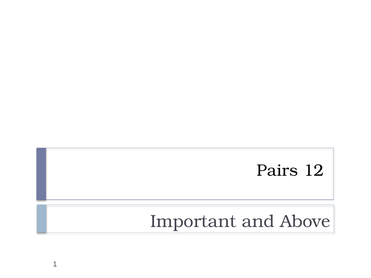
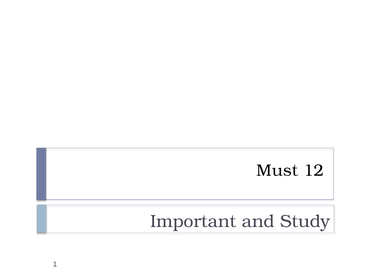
Pairs: Pairs -> Must (277, 171)
Above: Above -> Study (305, 221)
